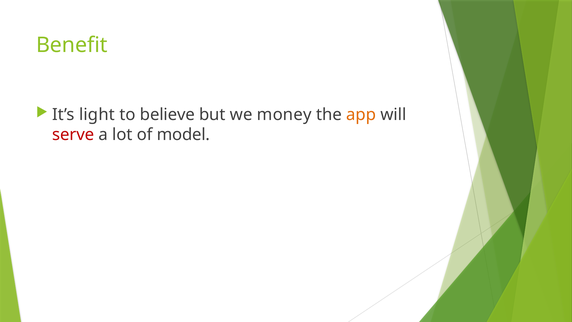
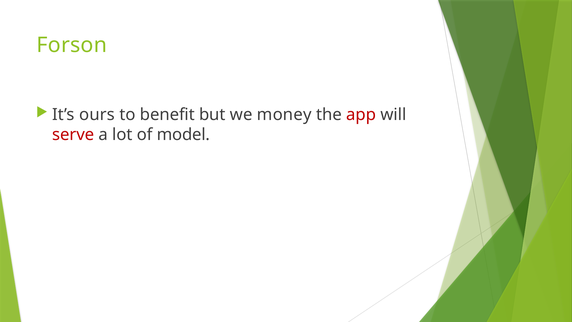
Benefit: Benefit -> Forson (72, 45)
light: light -> ours (97, 115)
believe: believe -> benefit (167, 115)
app colour: orange -> red (361, 115)
